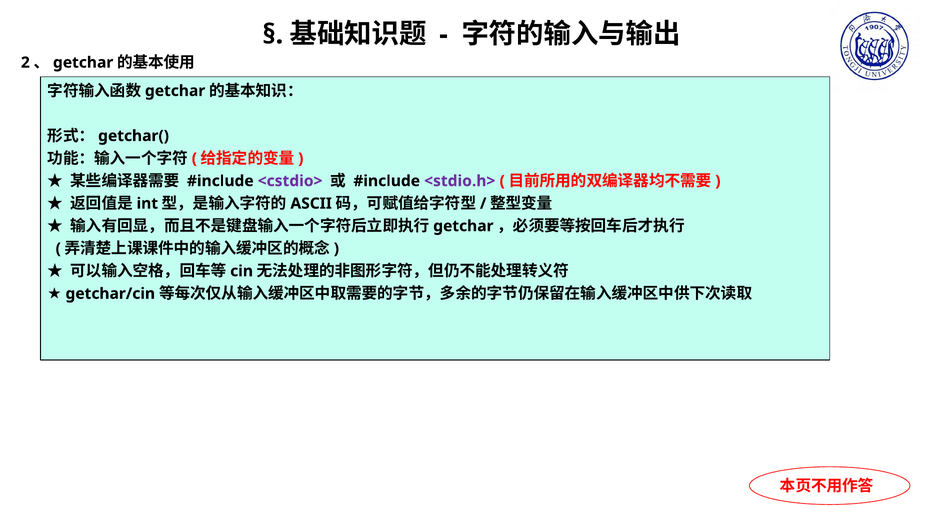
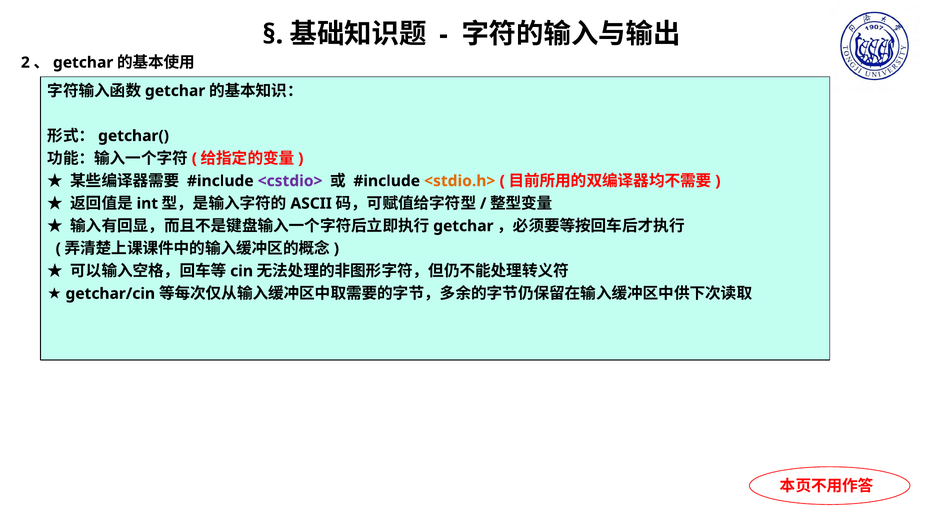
<stdio.h> colour: purple -> orange (460, 181)
